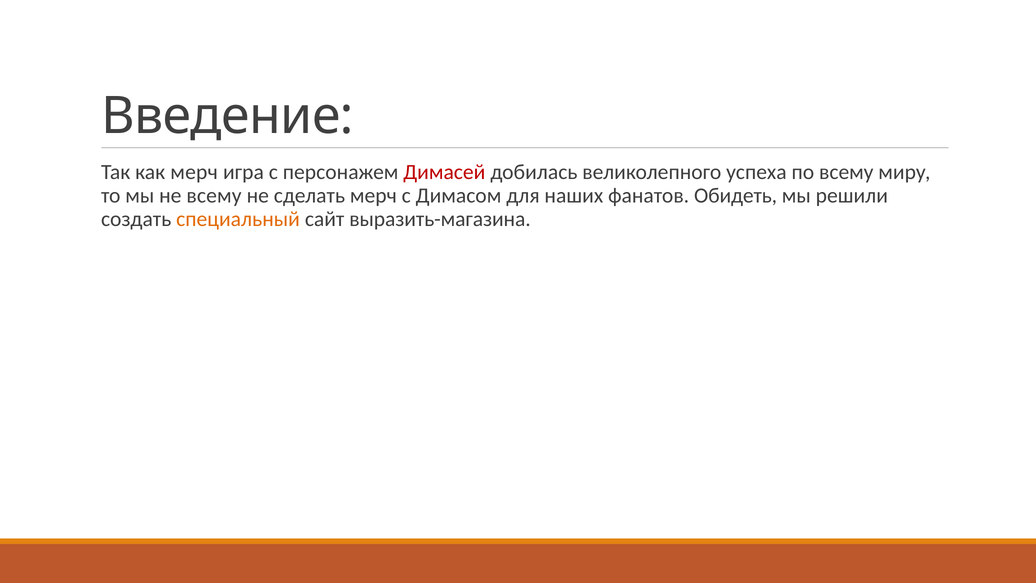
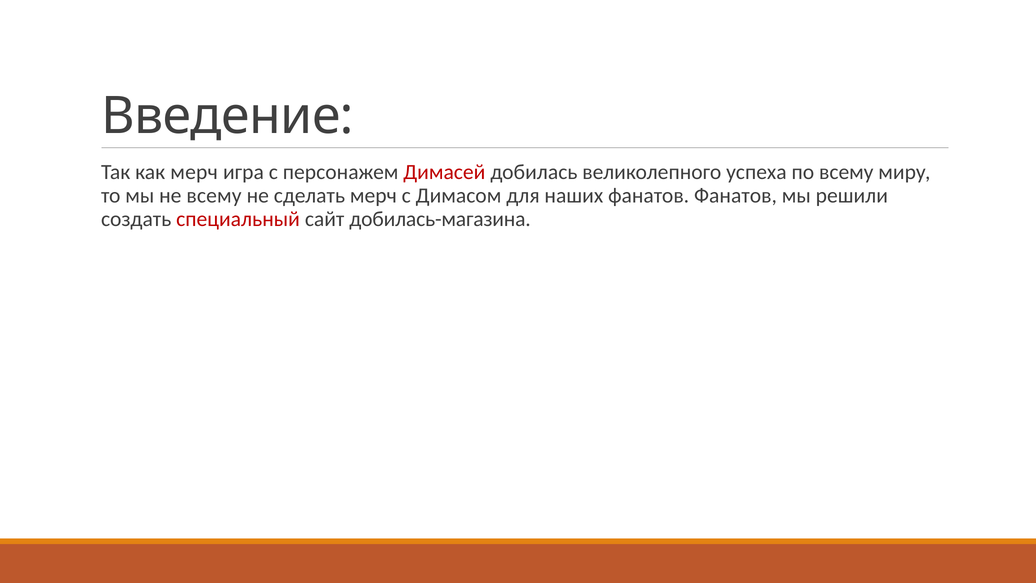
фанатов Обидеть: Обидеть -> Фанатов (735, 196)
специальный colour: orange -> red (238, 219)
выразить-магазина: выразить-магазина -> добилась-магазина (440, 219)
